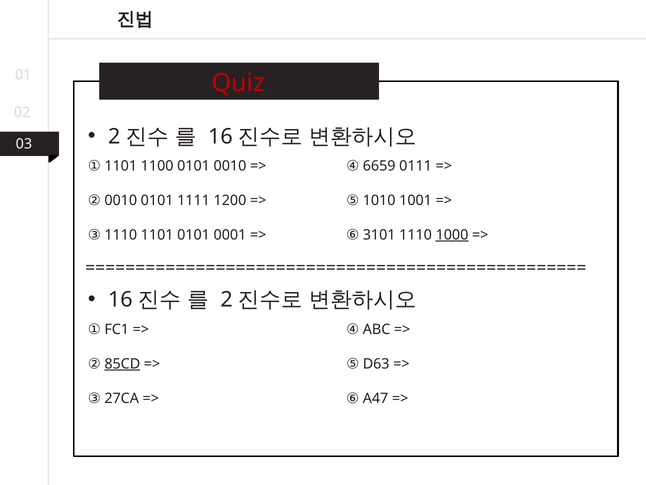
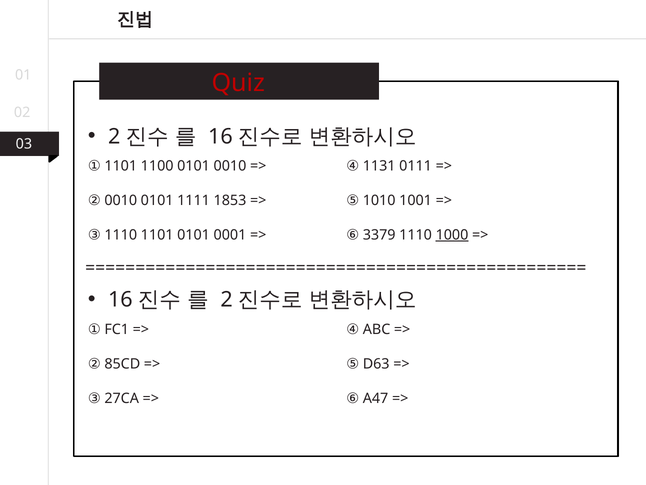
6659: 6659 -> 1131 (379, 166)
1200: 1200 -> 1853 (230, 200)
3101: 3101 -> 3379 (379, 235)
85CD underline: present -> none (122, 363)
